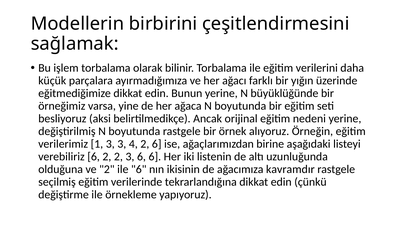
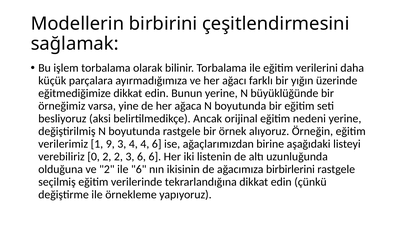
1 3: 3 -> 9 (110, 144)
4 2: 2 -> 4 (145, 144)
verebiliriz 6: 6 -> 0 (94, 157)
kavramdır: kavramdır -> birbirlerini (290, 170)
